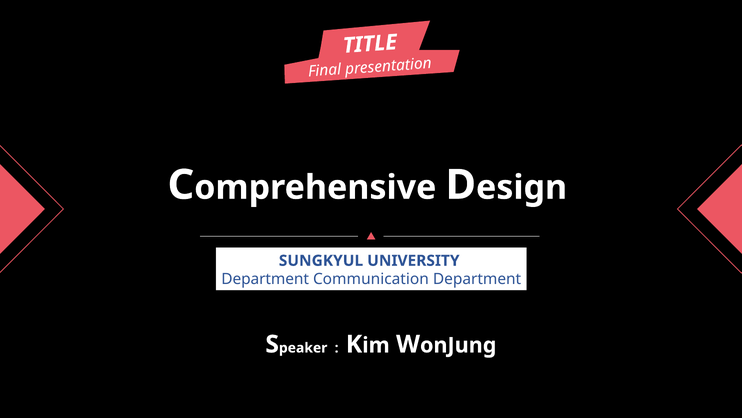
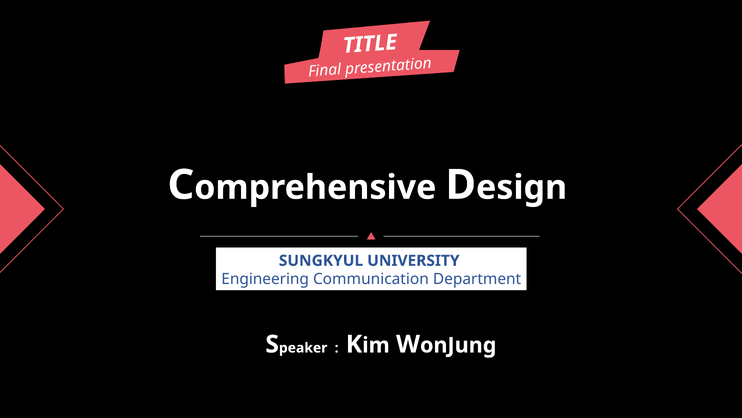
Department: Department -> Engineering (265, 279)
